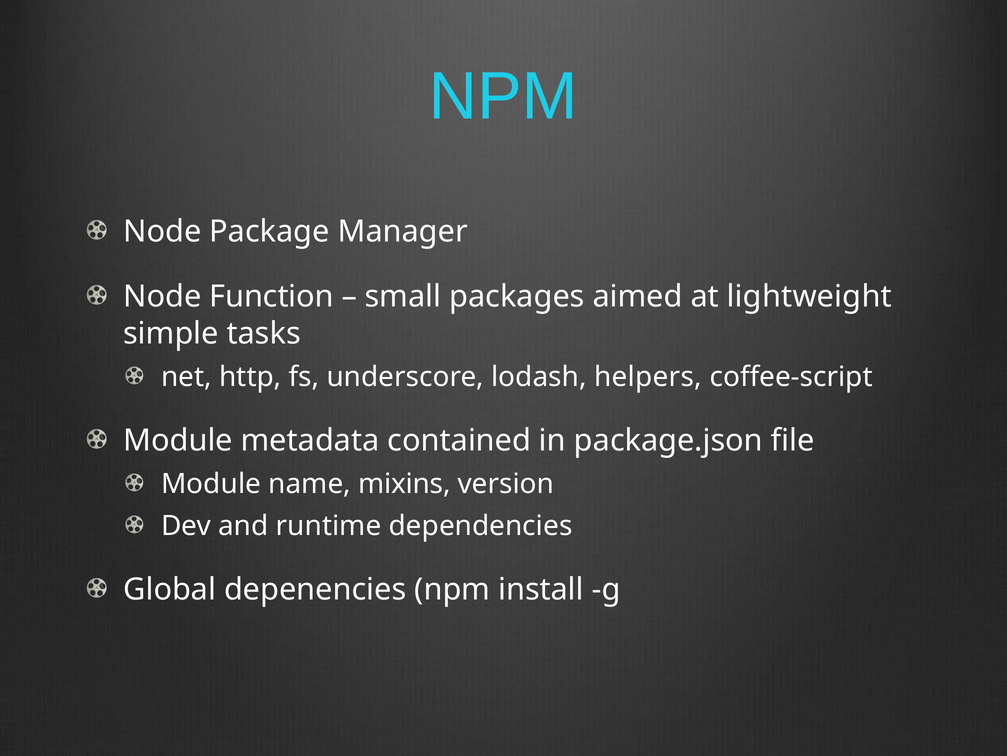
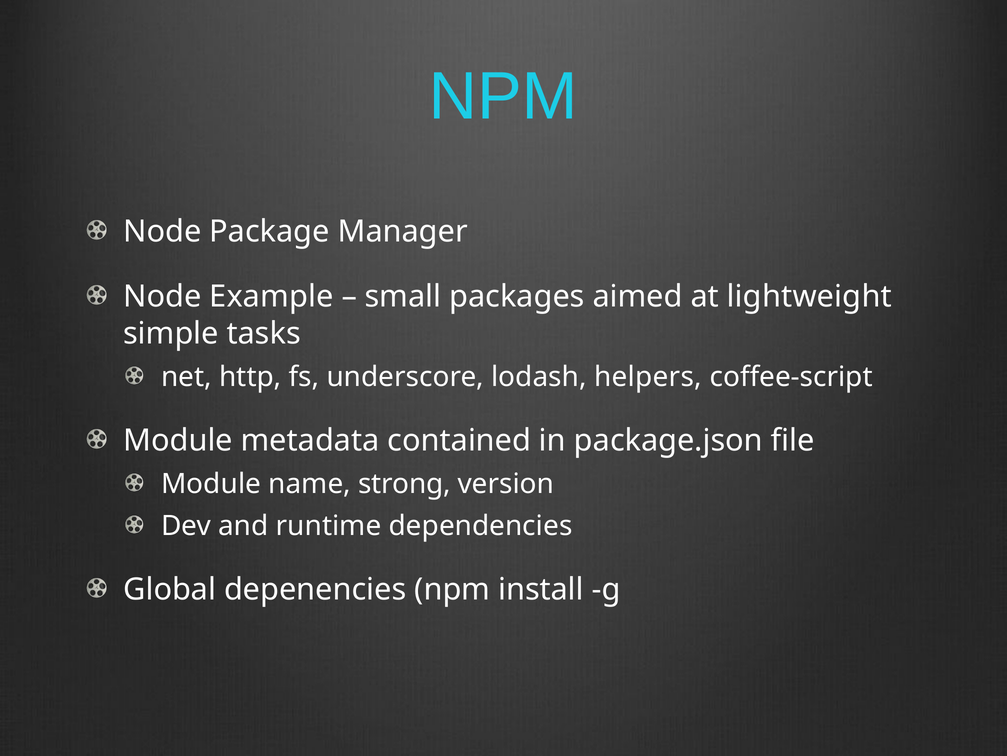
Function: Function -> Example (271, 296)
mixins: mixins -> strong (404, 484)
